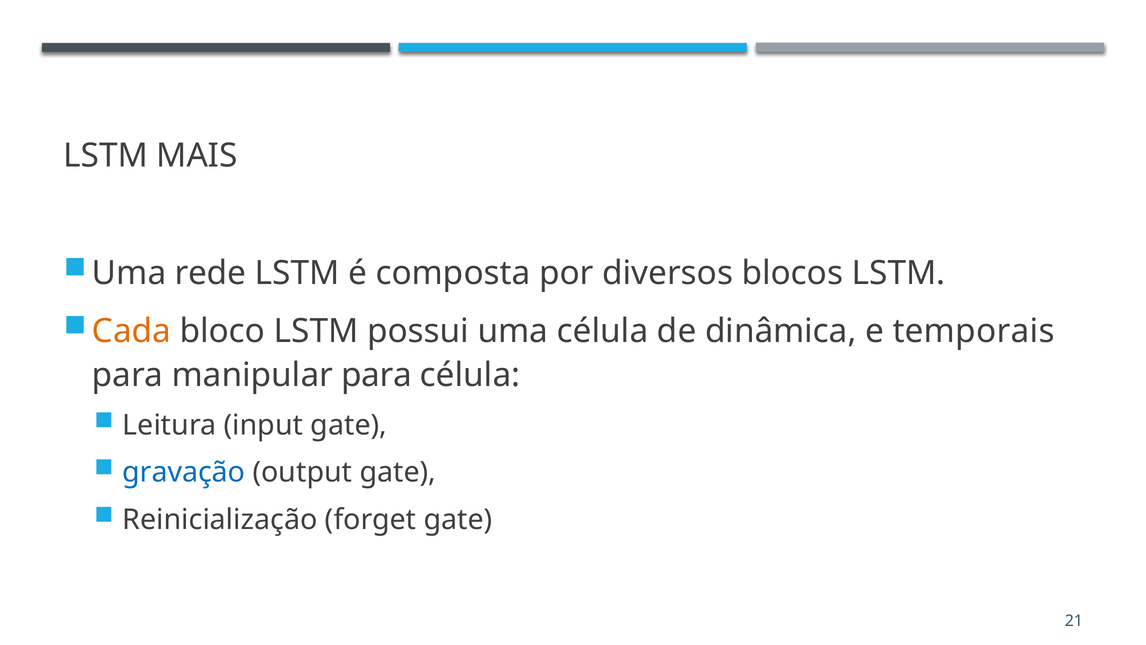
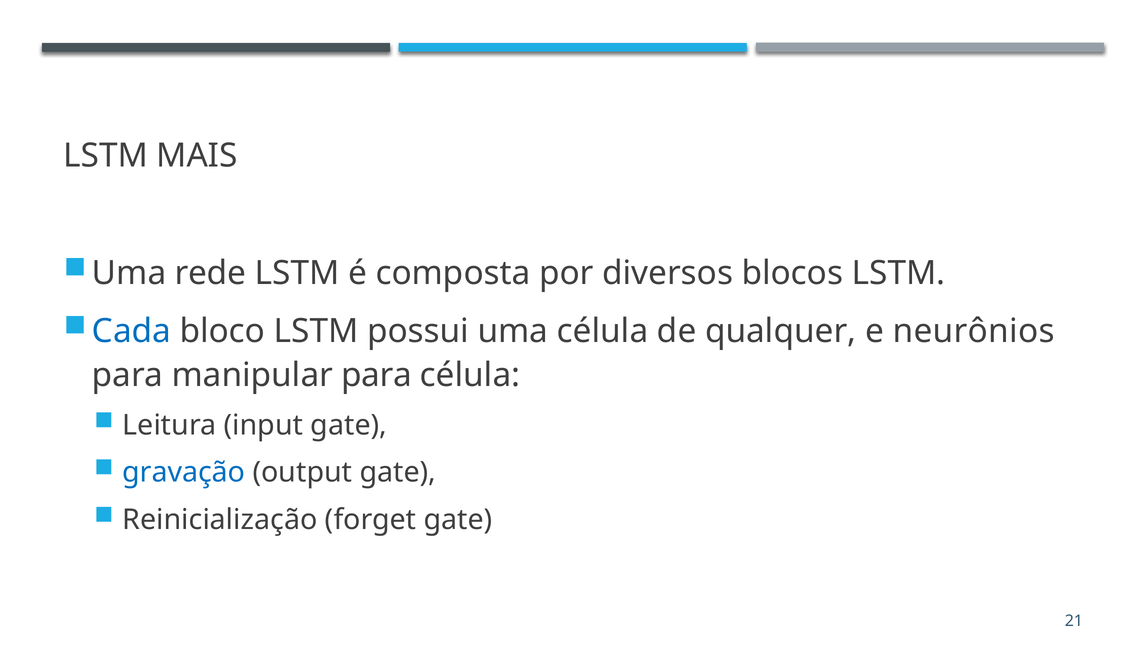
Cada colour: orange -> blue (132, 331)
dinâmica: dinâmica -> qualquer (781, 331)
temporais: temporais -> neurônios (974, 331)
